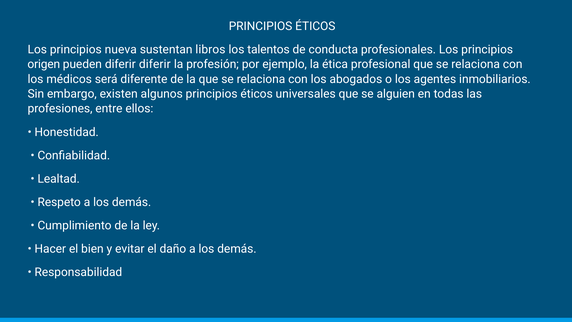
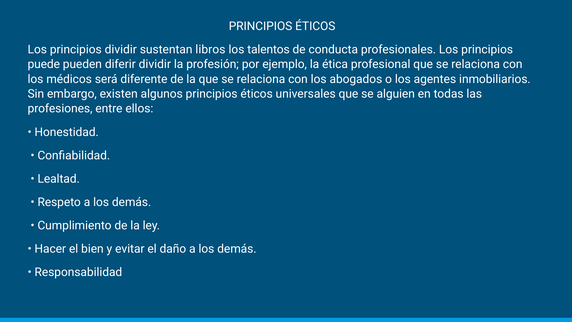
principios nueva: nueva -> dividir (121, 49)
origen: origen -> puede (44, 64)
diferir diferir: diferir -> dividir (155, 64)
